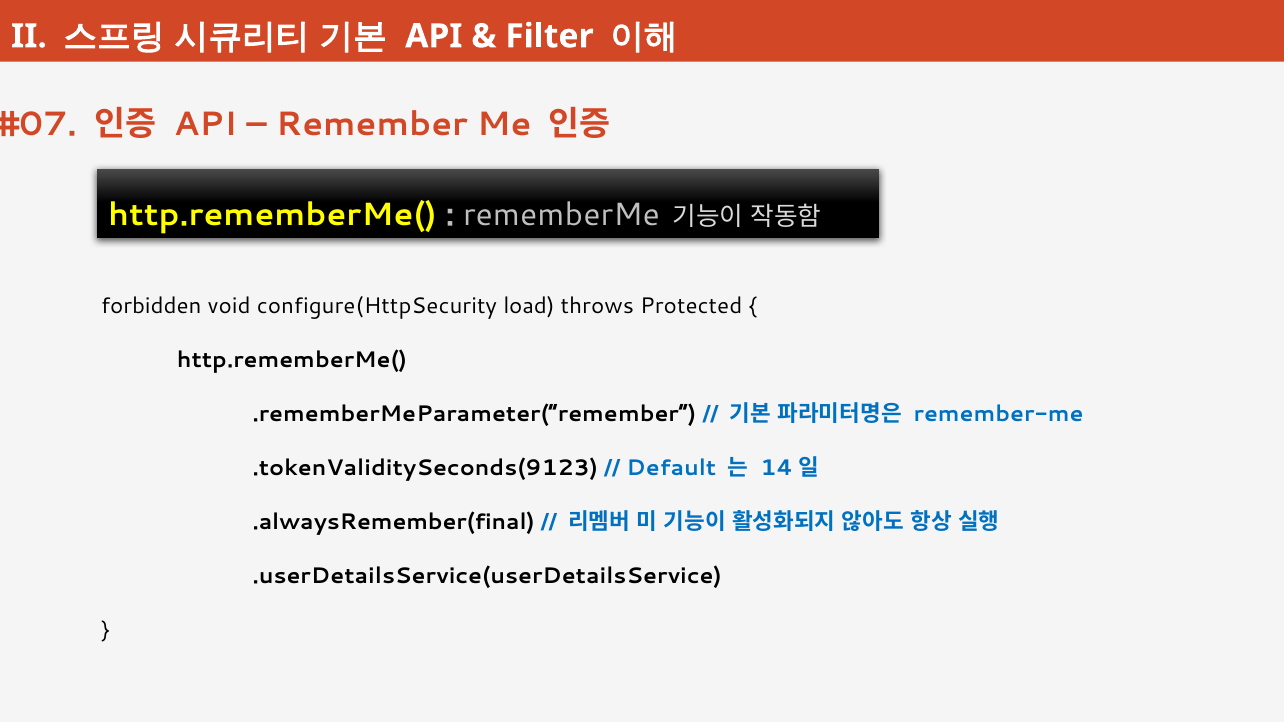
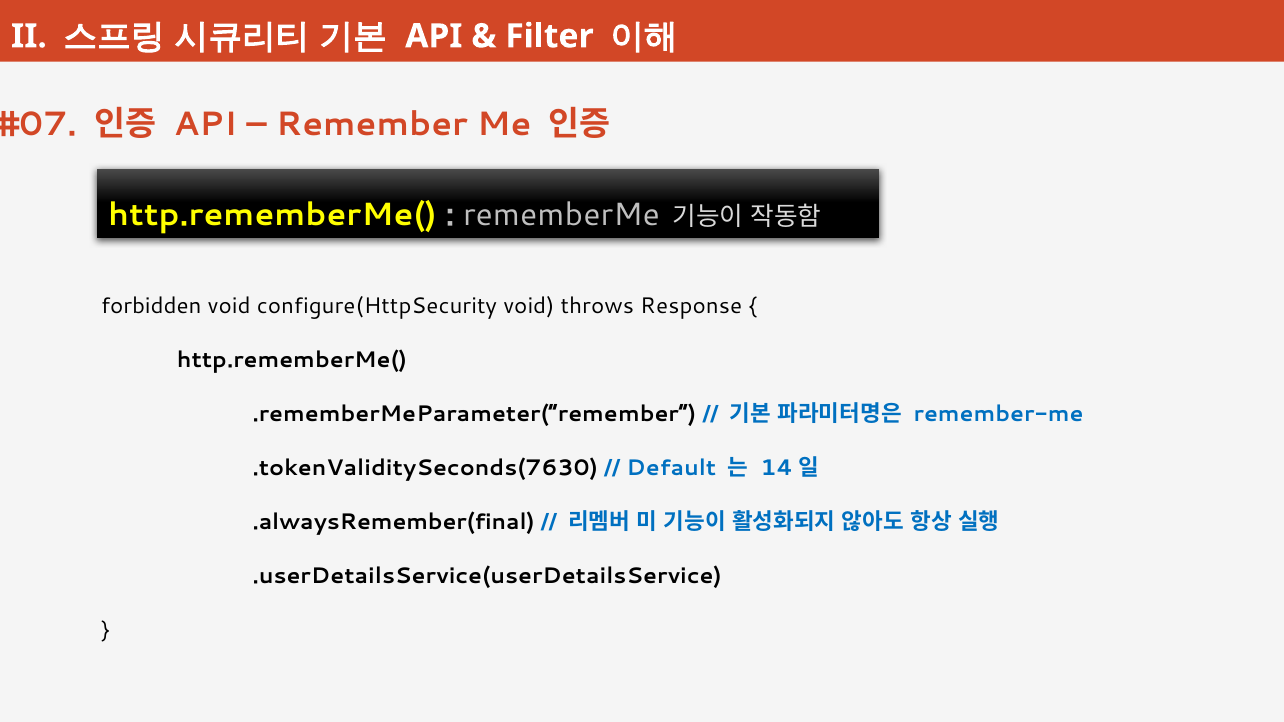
configure(HttpSecurity load: load -> void (529, 306)
Protected: Protected -> Response (691, 306)
.tokenValiditySeconds(9123: .tokenValiditySeconds(9123 -> .tokenValiditySeconds(7630 (425, 468)
